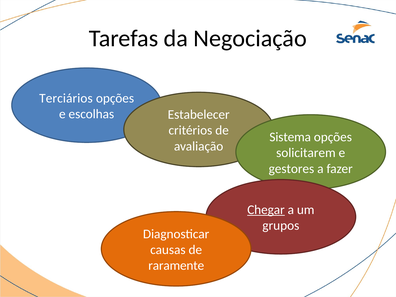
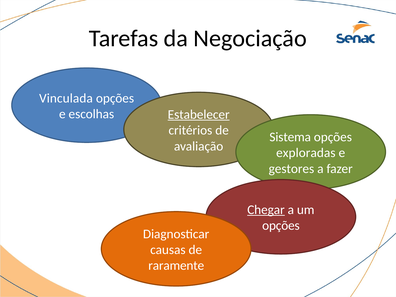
Terciários: Terciários -> Vinculada (66, 98)
Estabelecer underline: none -> present (199, 115)
solicitarem: solicitarem -> exploradas (306, 153)
grupos: grupos -> opções (281, 226)
